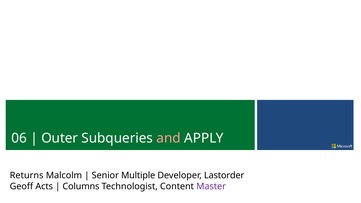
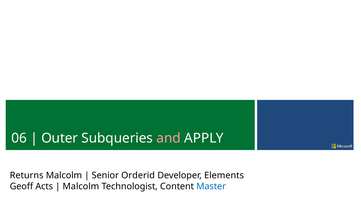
Multiple: Multiple -> Orderid (138, 176)
Lastorder: Lastorder -> Elements (224, 176)
Columns: Columns -> Malcolm (81, 186)
Master colour: purple -> blue (211, 186)
